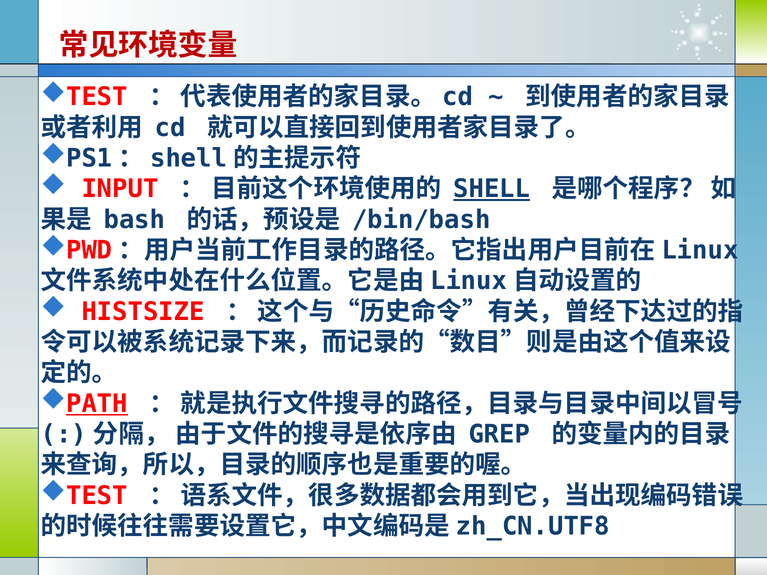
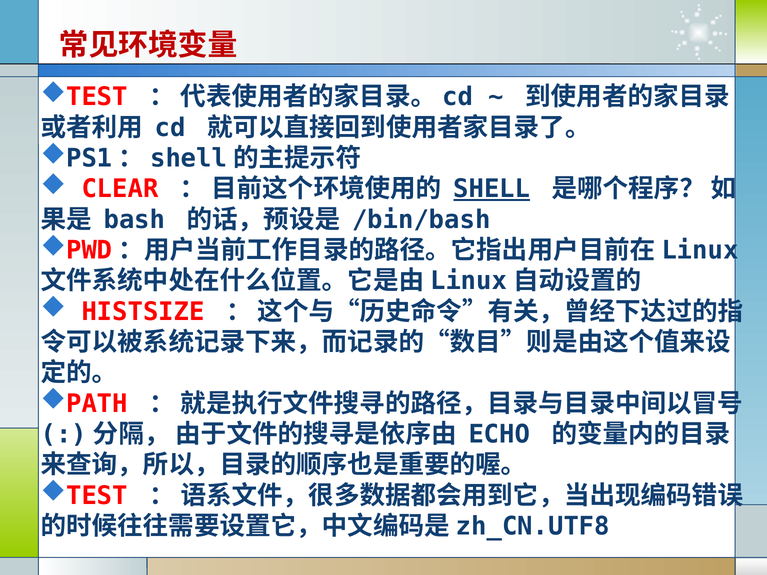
INPUT: INPUT -> CLEAR (120, 189)
PATH underline: present -> none (97, 404)
GREP: GREP -> ECHO (499, 435)
